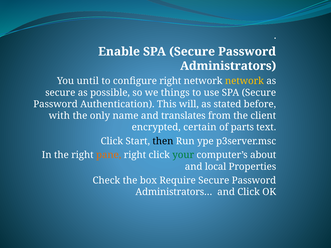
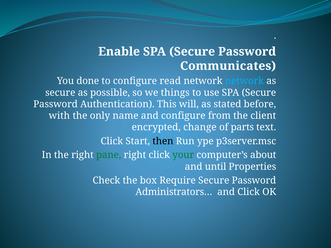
Administrators: Administrators -> Communicates (228, 66)
until: until -> done (88, 81)
configure right: right -> read (170, 81)
network colour: yellow -> light blue (244, 81)
and translates: translates -> configure (183, 116)
certain: certain -> change (200, 127)
pane colour: orange -> green (109, 155)
local: local -> until (216, 167)
